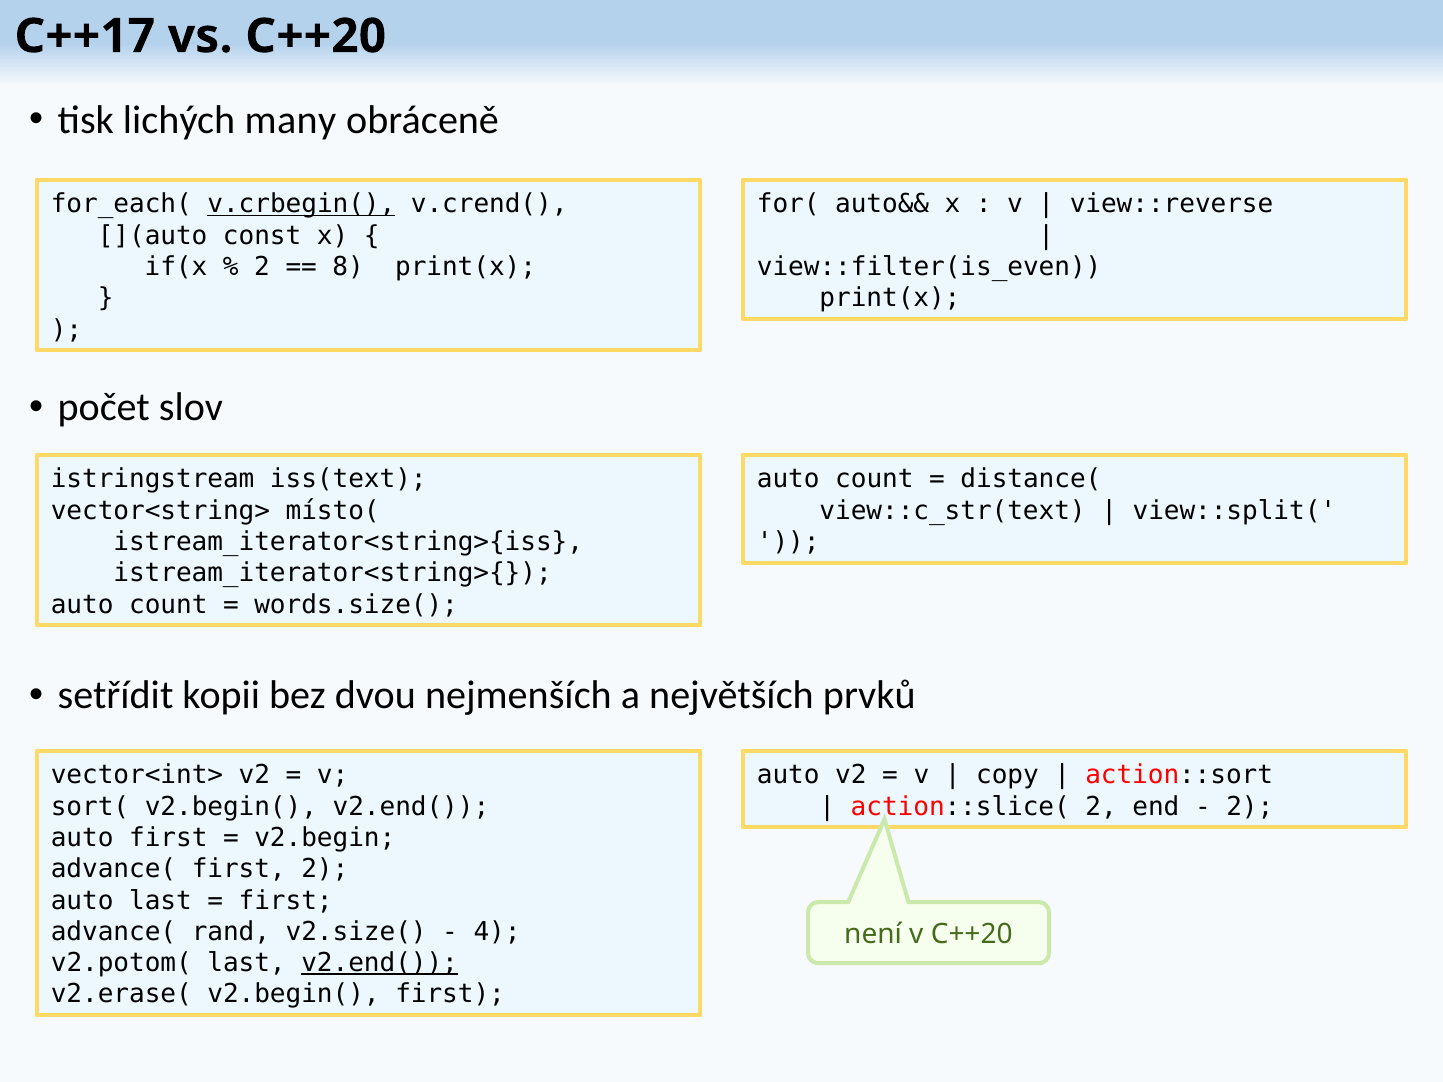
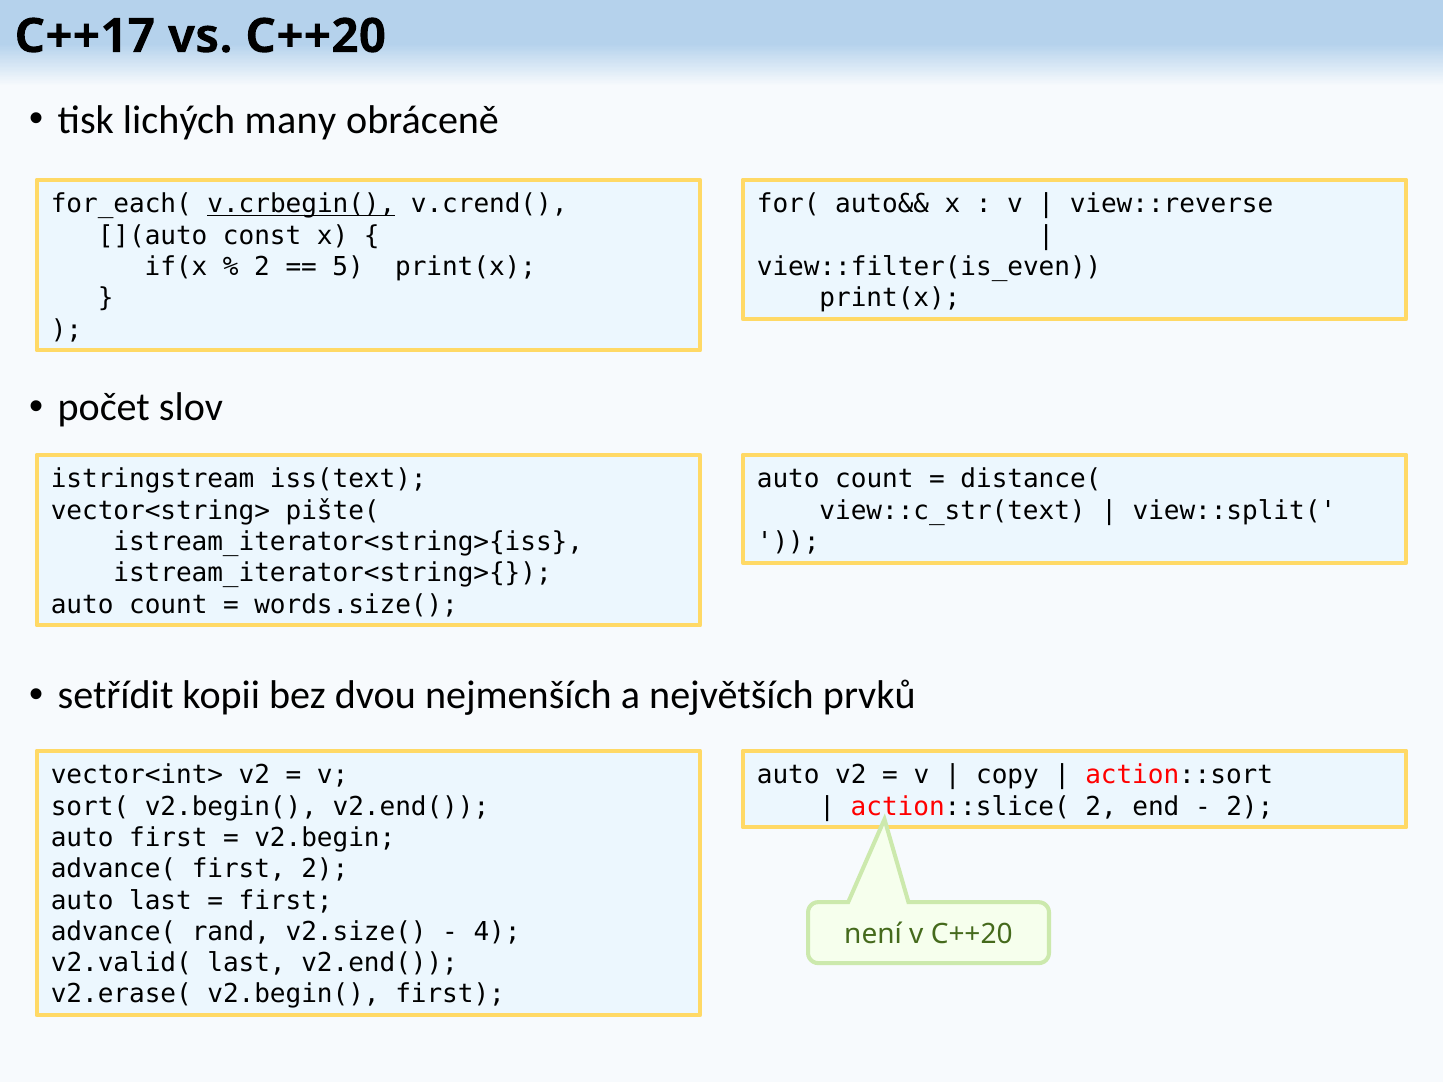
8: 8 -> 5 (348, 267)
místo(: místo( -> pište( (333, 511)
v2.potom(: v2.potom( -> v2.valid( (121, 963)
v2.end( underline: present -> none (380, 963)
